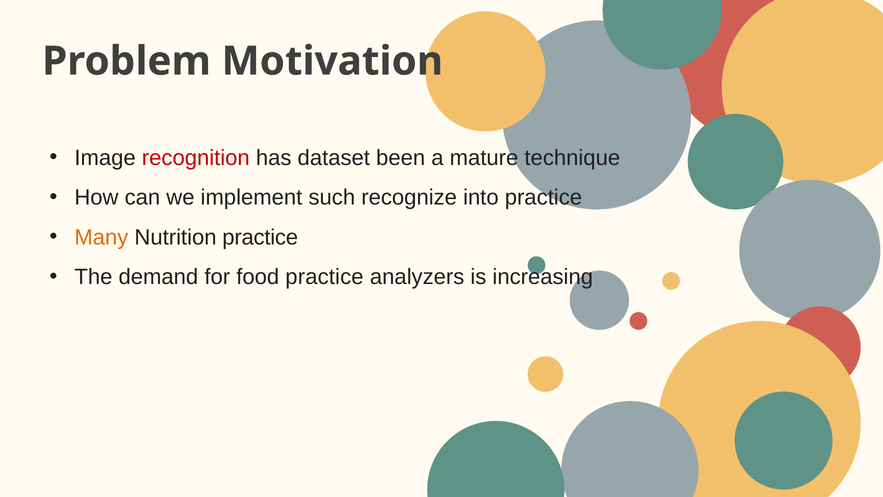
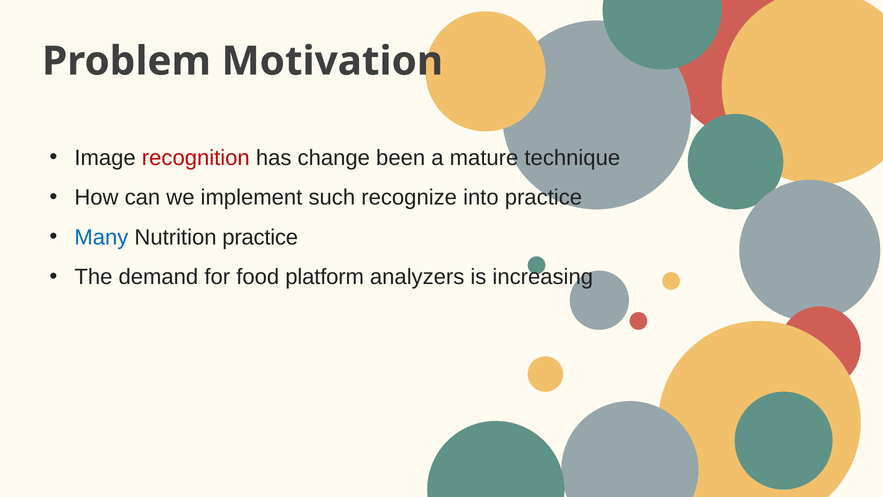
dataset: dataset -> change (334, 158)
Many colour: orange -> blue (101, 237)
food practice: practice -> platform (325, 277)
